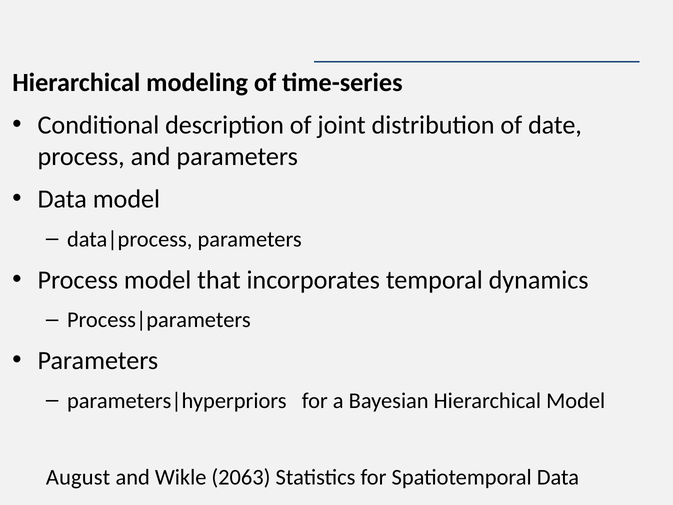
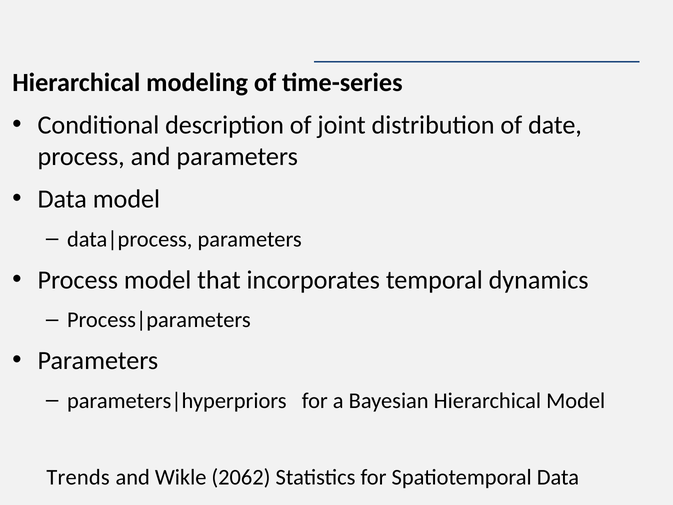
August: August -> Trends (78, 477)
2063: 2063 -> 2062 (241, 477)
